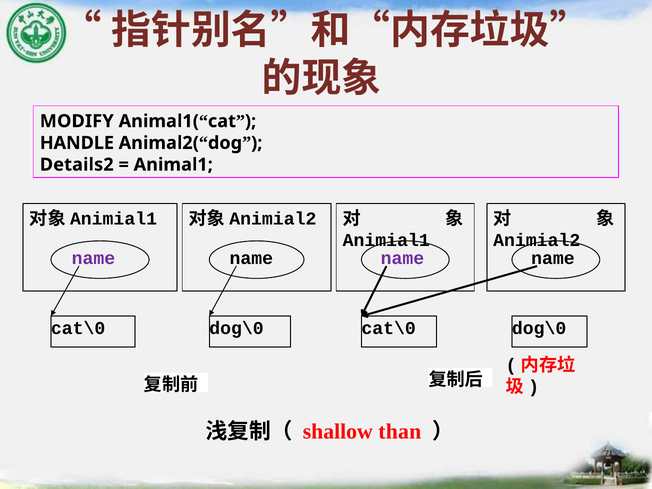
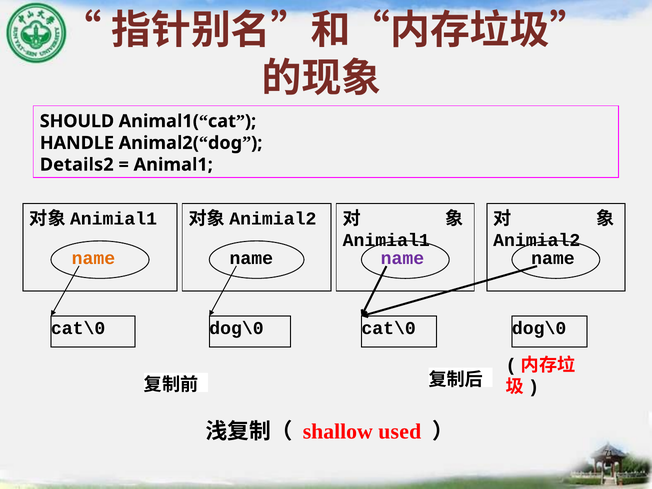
MODIFY: MODIFY -> SHOULD (77, 121)
name colour: purple -> orange (93, 259)
than: than -> used (400, 432)
